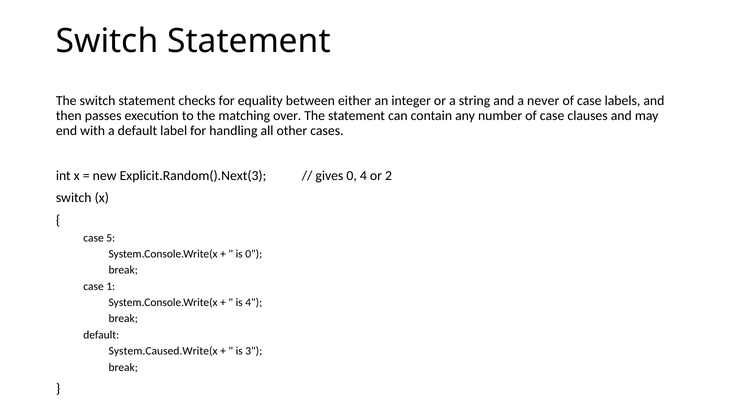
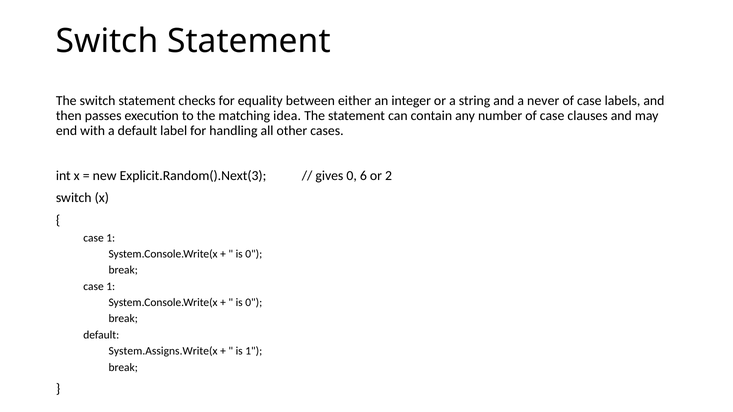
over: over -> idea (287, 116)
0 4: 4 -> 6 (363, 176)
5: 5 -> 1 (111, 238)
4: 4 -> 0 (254, 303)
System.Caused.Write(x: System.Caused.Write(x -> System.Assigns.Write(x (163, 351)
is 3: 3 -> 1 (254, 351)
